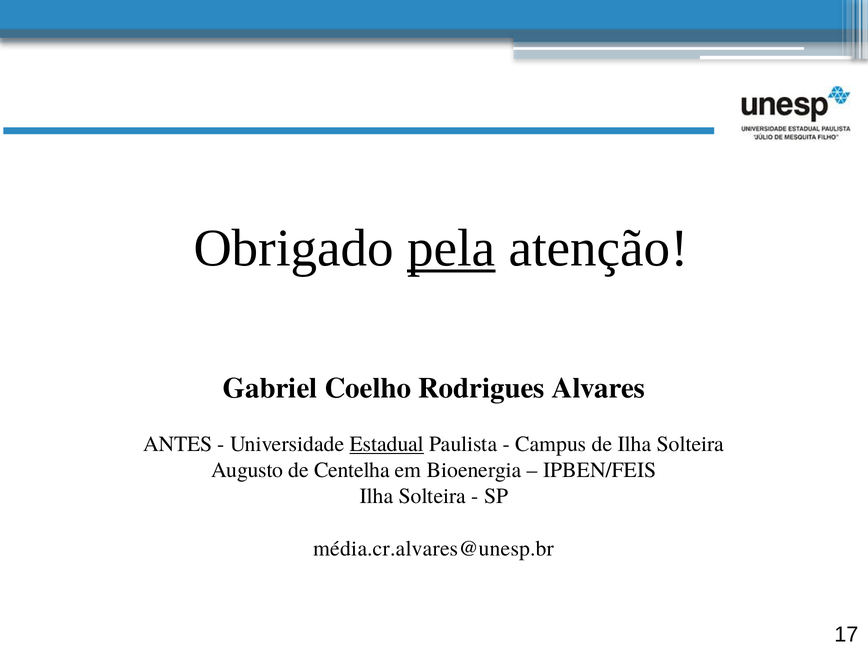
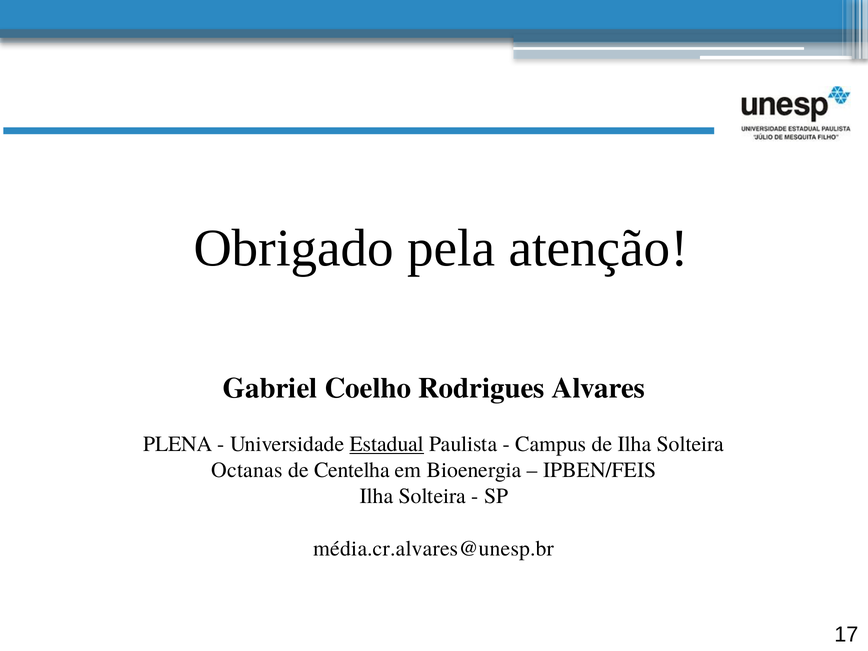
pela underline: present -> none (451, 248)
ANTES: ANTES -> PLENA (178, 444)
Augusto: Augusto -> Octanas (247, 470)
